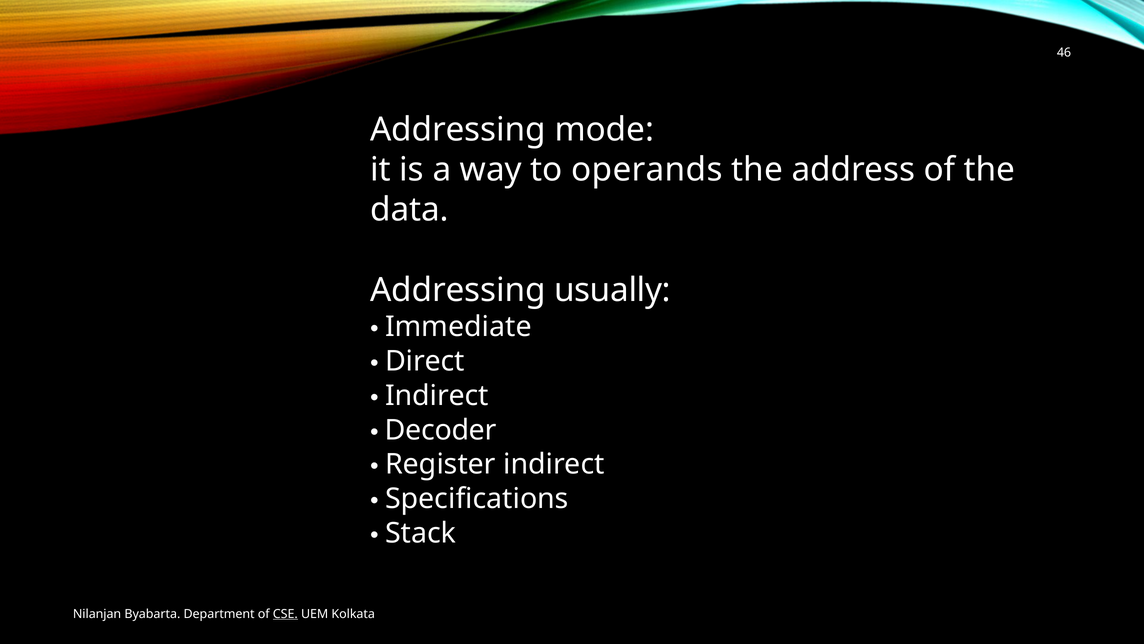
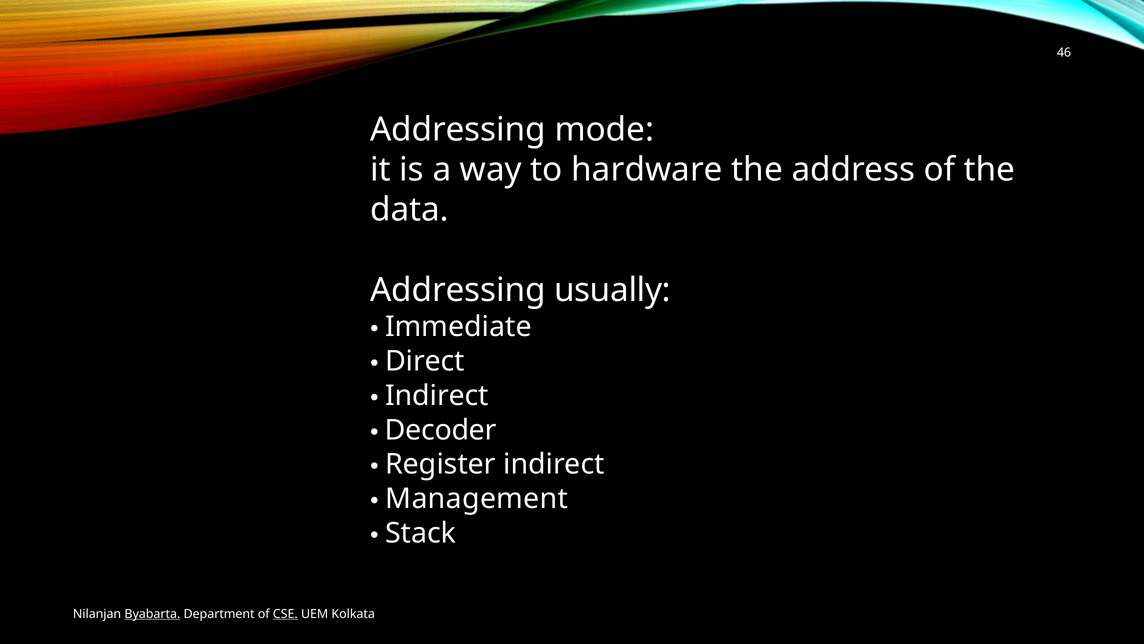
operands: operands -> hardware (647, 170)
Specifications: Specifications -> Management (477, 498)
Byabarta underline: none -> present (152, 613)
